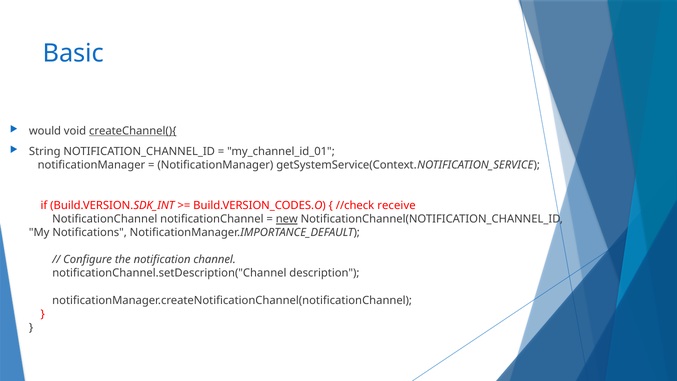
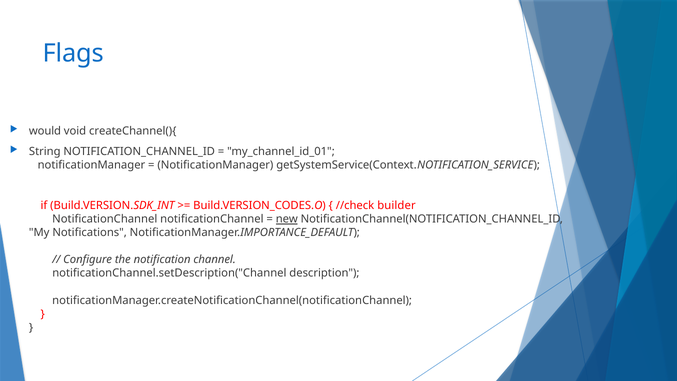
Basic: Basic -> Flags (73, 53)
createChannel(){ underline: present -> none (133, 131)
receive: receive -> builder (396, 205)
